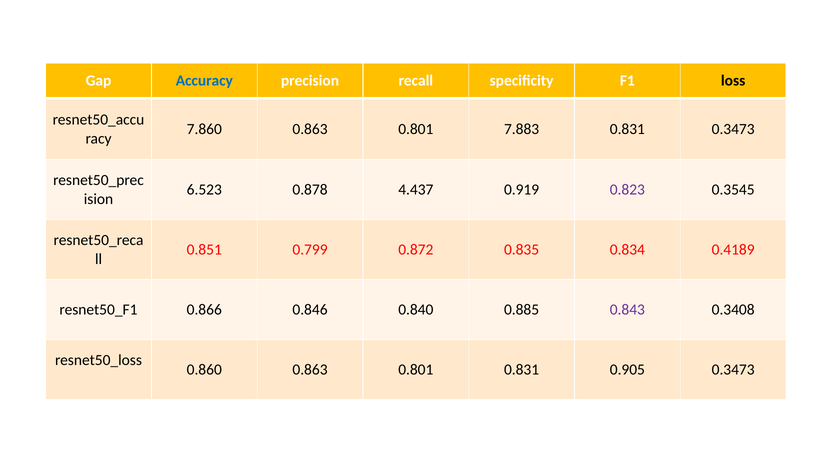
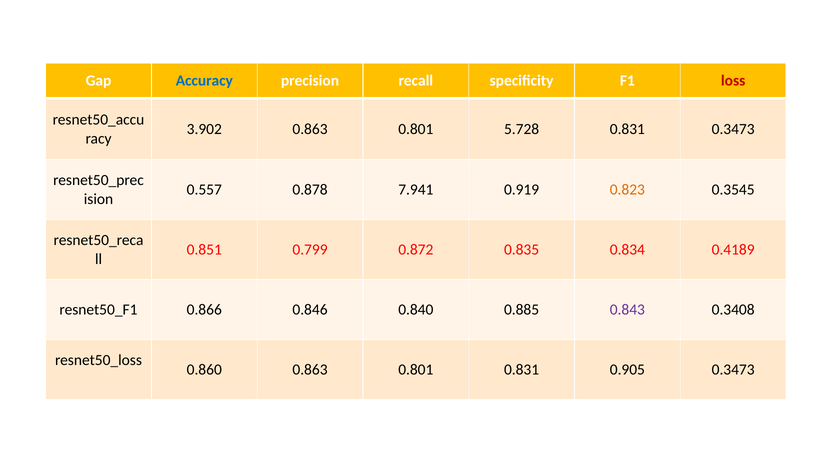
loss colour: black -> red (733, 81)
7.860: 7.860 -> 3.902 (204, 129)
7.883: 7.883 -> 5.728 (522, 129)
6.523: 6.523 -> 0.557 (204, 190)
4.437: 4.437 -> 7.941 (416, 190)
0.823 colour: purple -> orange (627, 190)
